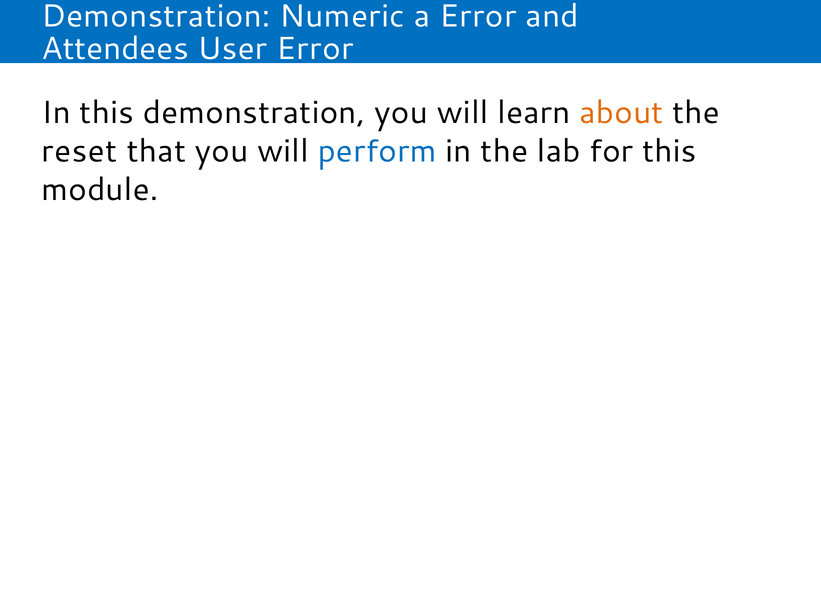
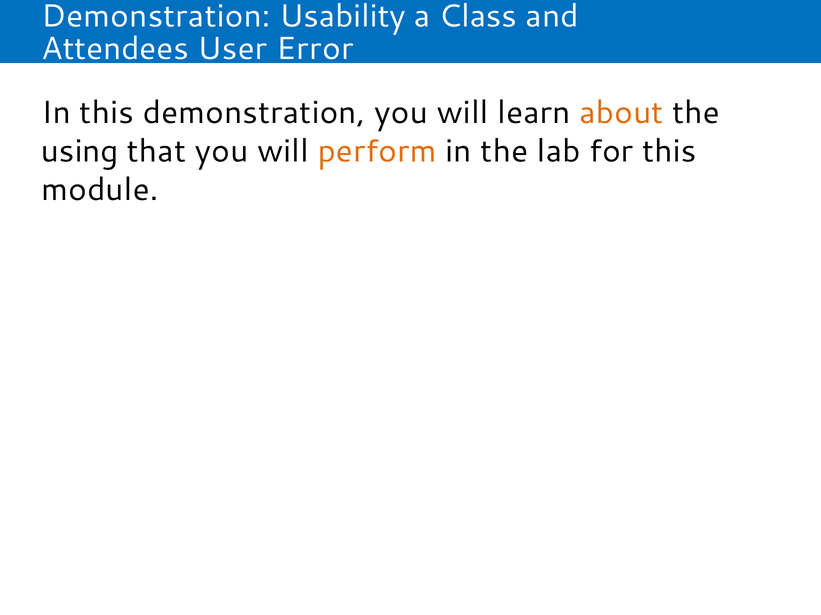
Numeric: Numeric -> Usability (342, 16)
a Error: Error -> Class (478, 16)
reset: reset -> using (80, 151)
perform colour: blue -> orange (377, 151)
